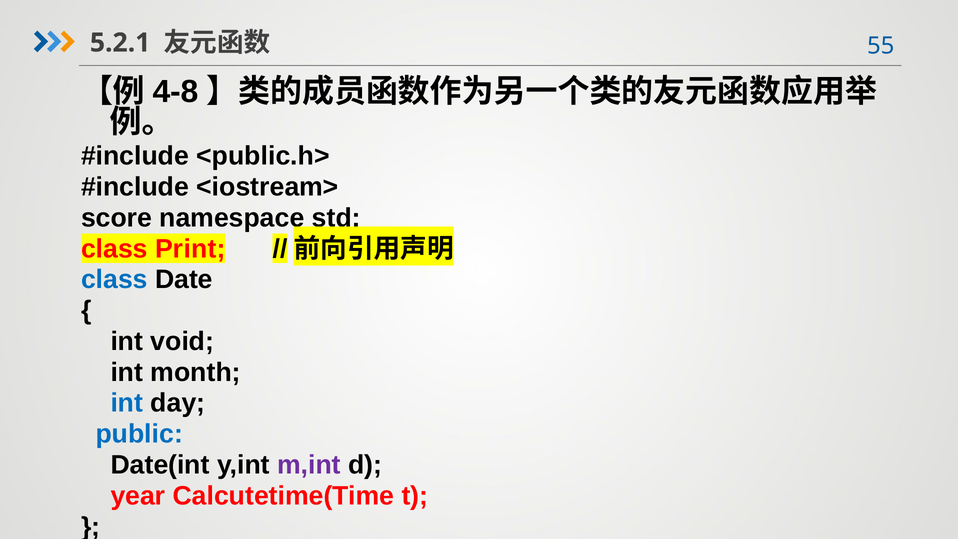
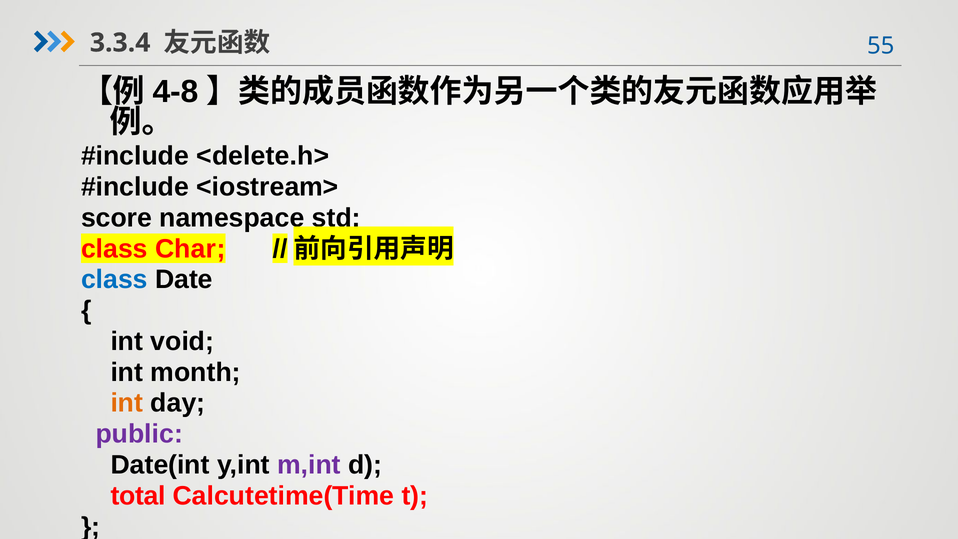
5.2.1: 5.2.1 -> 3.3.4 (120, 43)
<public.h>: <public.h> -> <delete.h> (263, 156)
Print: Print -> Char (190, 249)
int colour: blue -> orange (127, 403)
public colour: blue -> purple (139, 434)
year: year -> total (138, 496)
